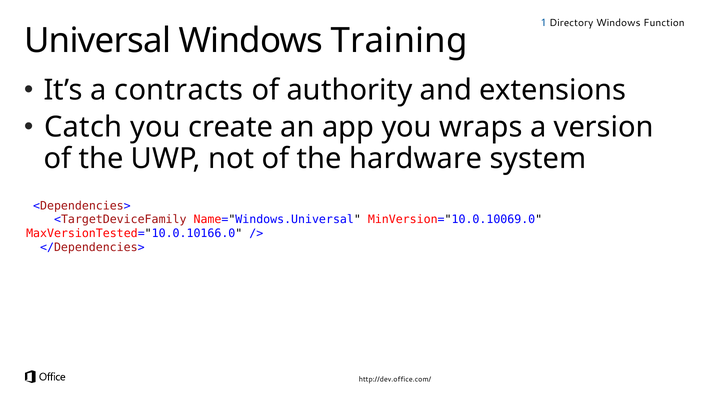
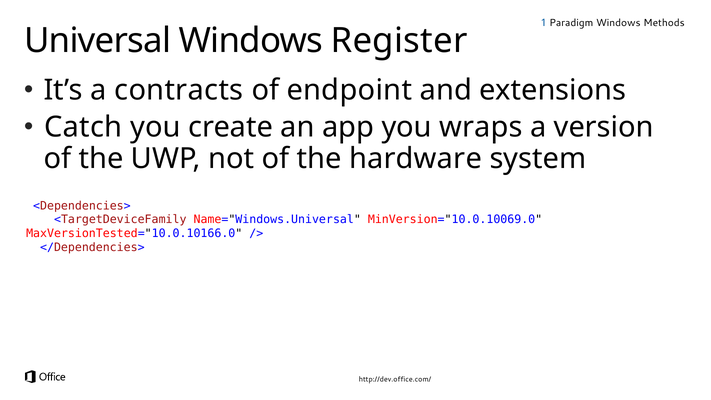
Directory: Directory -> Paradigm (571, 23)
Function: Function -> Methods (664, 23)
Training: Training -> Register (399, 41)
authority: authority -> endpoint (349, 90)
